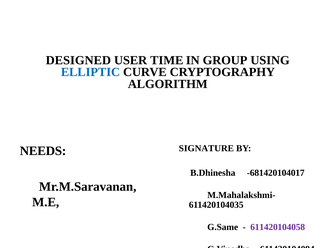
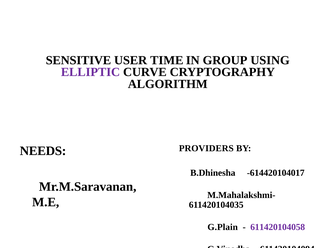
DESIGNED: DESIGNED -> SENSITIVE (78, 60)
ELLIPTIC colour: blue -> purple (90, 72)
SIGNATURE: SIGNATURE -> PROVIDERS (206, 148)
-681420104017: -681420104017 -> -614420104017 (276, 172)
G.Same: G.Same -> G.Plain (223, 227)
